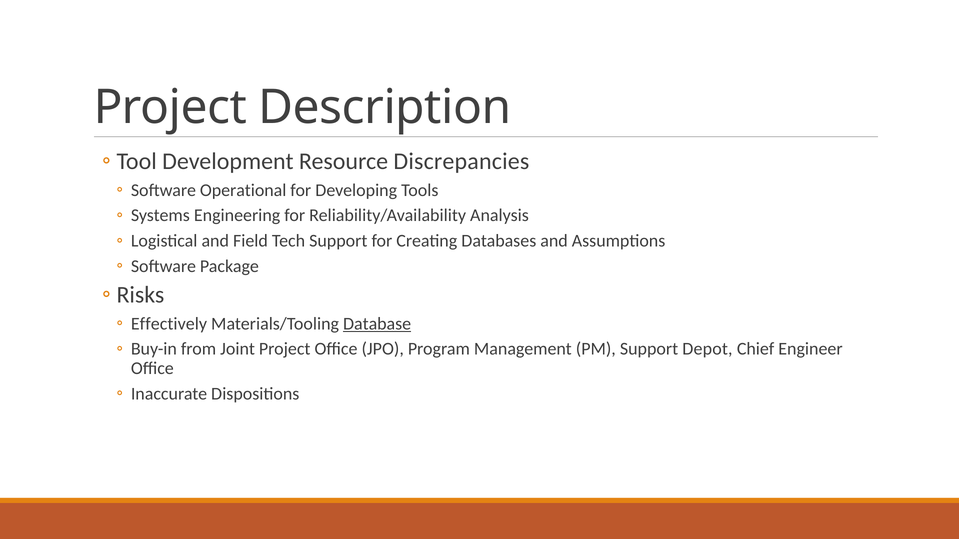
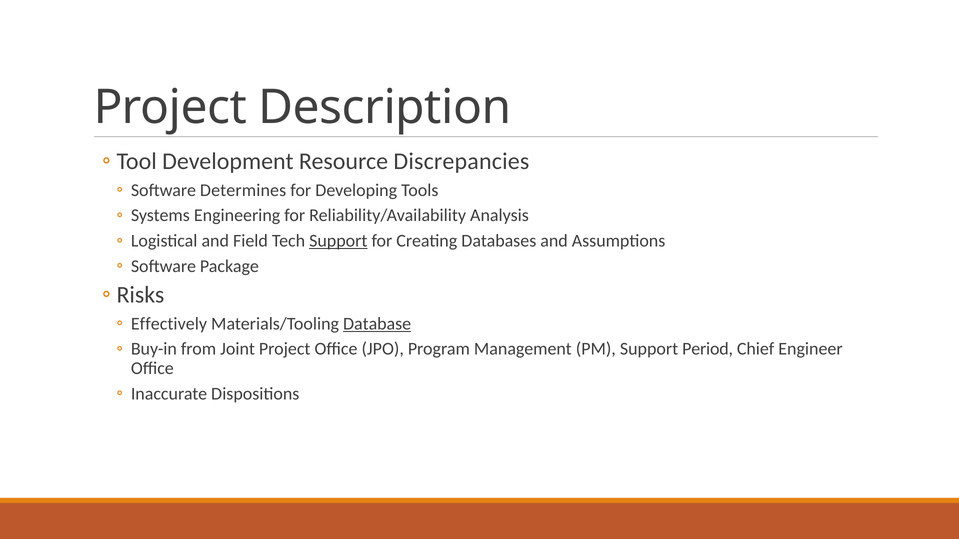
Operational: Operational -> Determines (243, 190)
Support underline: none -> present (338, 241)
Depot: Depot -> Period (708, 349)
